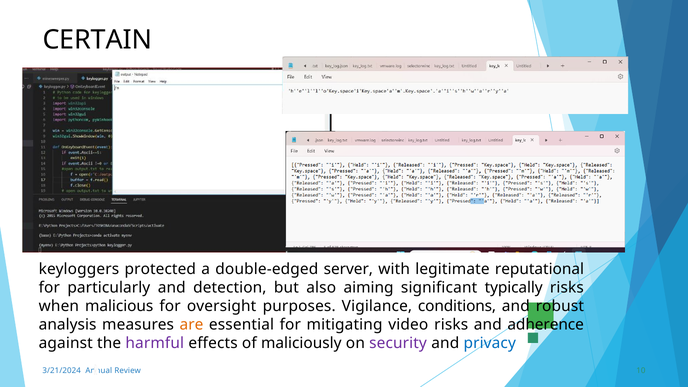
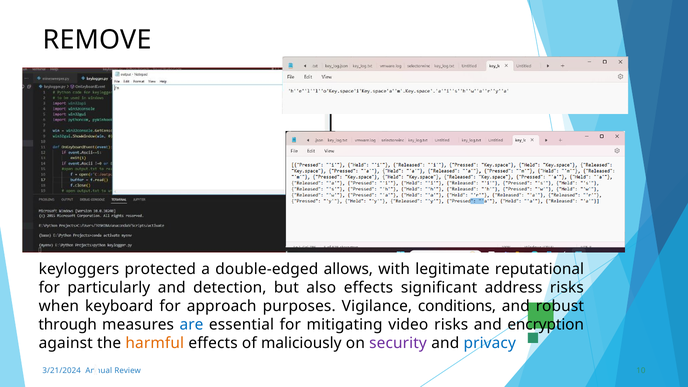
CERTAIN: CERTAIN -> REMOVE (97, 40)
server: server -> allows (348, 269)
also aiming: aiming -> effects (368, 287)
typically: typically -> address (514, 287)
malicious: malicious -> keyboard (119, 306)
oversight: oversight -> approach (222, 306)
analysis: analysis -> through (68, 325)
are colour: orange -> blue (191, 325)
adherence: adherence -> encryption (546, 325)
harmful colour: purple -> orange (155, 343)
